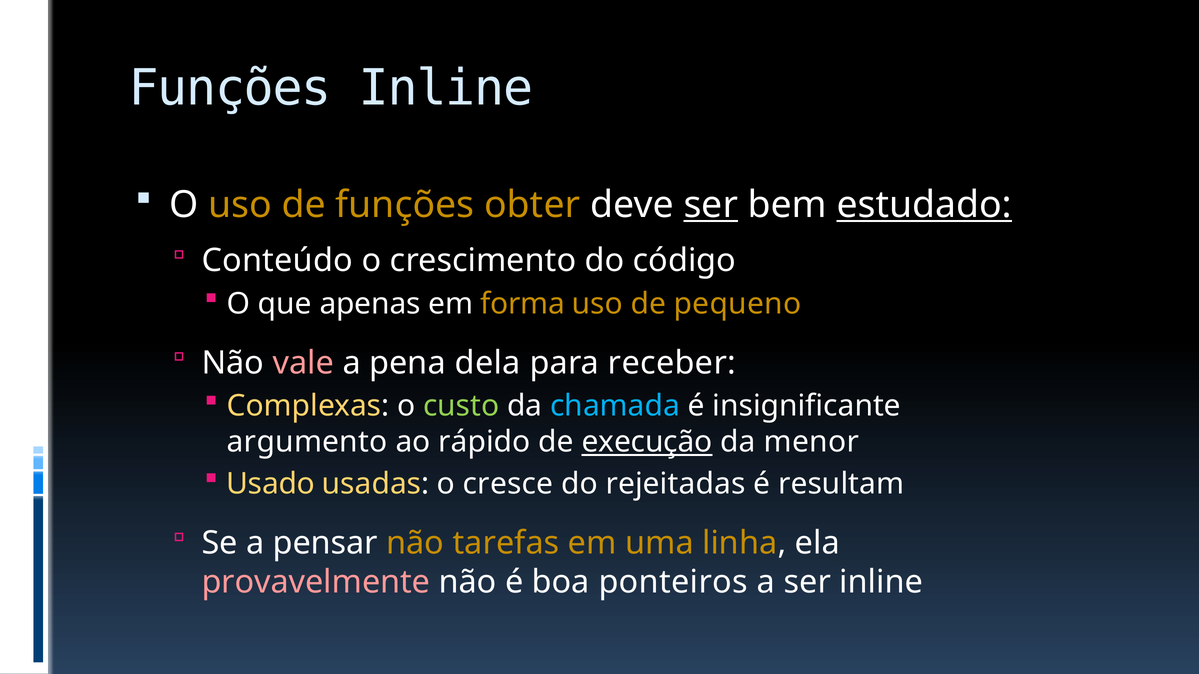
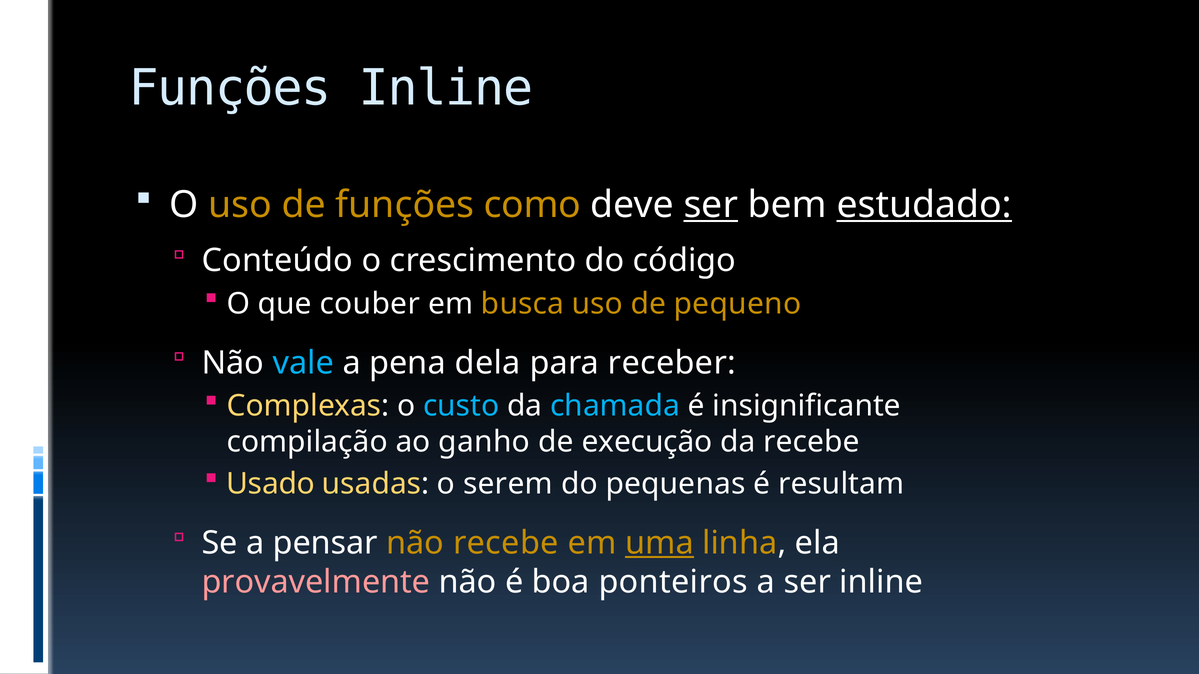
obter: obter -> como (532, 205)
apenas: apenas -> couber (370, 304)
forma: forma -> busca (522, 304)
vale colour: pink -> light blue (303, 363)
custo colour: light green -> light blue (461, 406)
argumento: argumento -> compilação (307, 442)
rápido: rápido -> ganho (484, 442)
execução underline: present -> none (647, 442)
da menor: menor -> recebe (811, 442)
cresce: cresce -> serem (508, 484)
rejeitadas: rejeitadas -> pequenas (676, 484)
não tarefas: tarefas -> recebe (506, 543)
uma underline: none -> present (659, 543)
